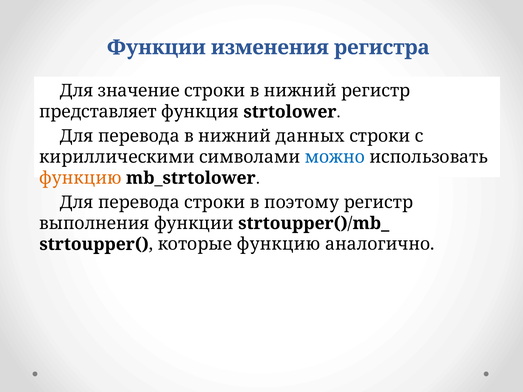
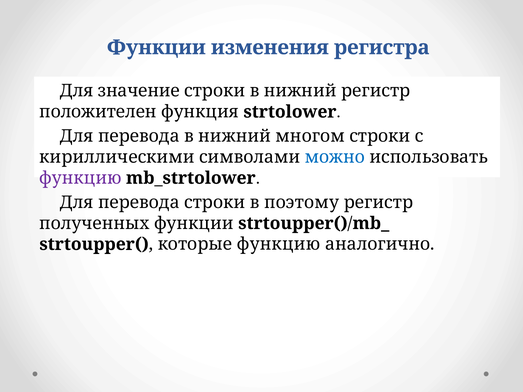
представляет: представляет -> положителен (98, 112)
данных: данных -> многом (310, 136)
функцию colour: orange -> purple (80, 178)
выполнения: выполнения -> полученных (94, 223)
